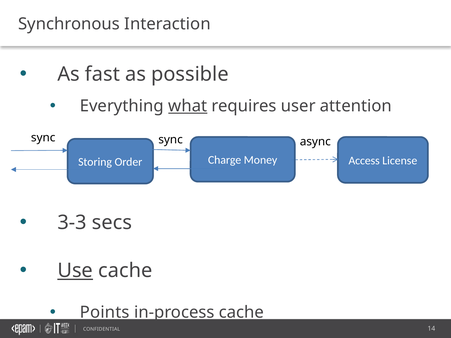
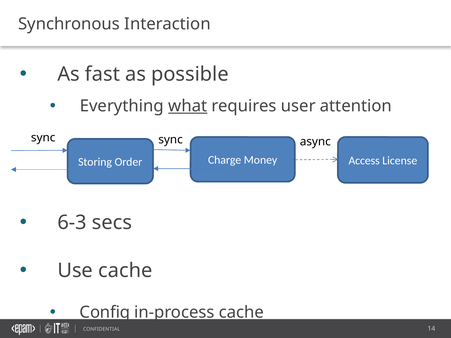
3-3: 3-3 -> 6-3 (72, 223)
Use underline: present -> none (75, 271)
Points: Points -> Config (105, 313)
